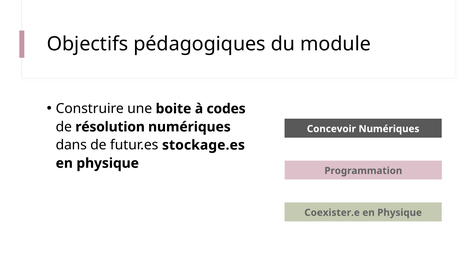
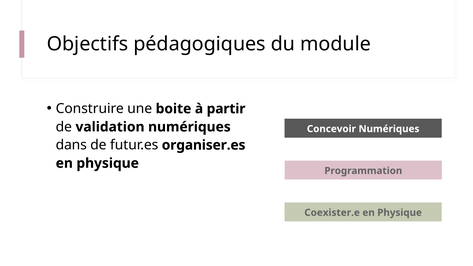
codes: codes -> partir (226, 109)
résolution: résolution -> validation (110, 127)
stockage.es: stockage.es -> organiser.es (204, 145)
